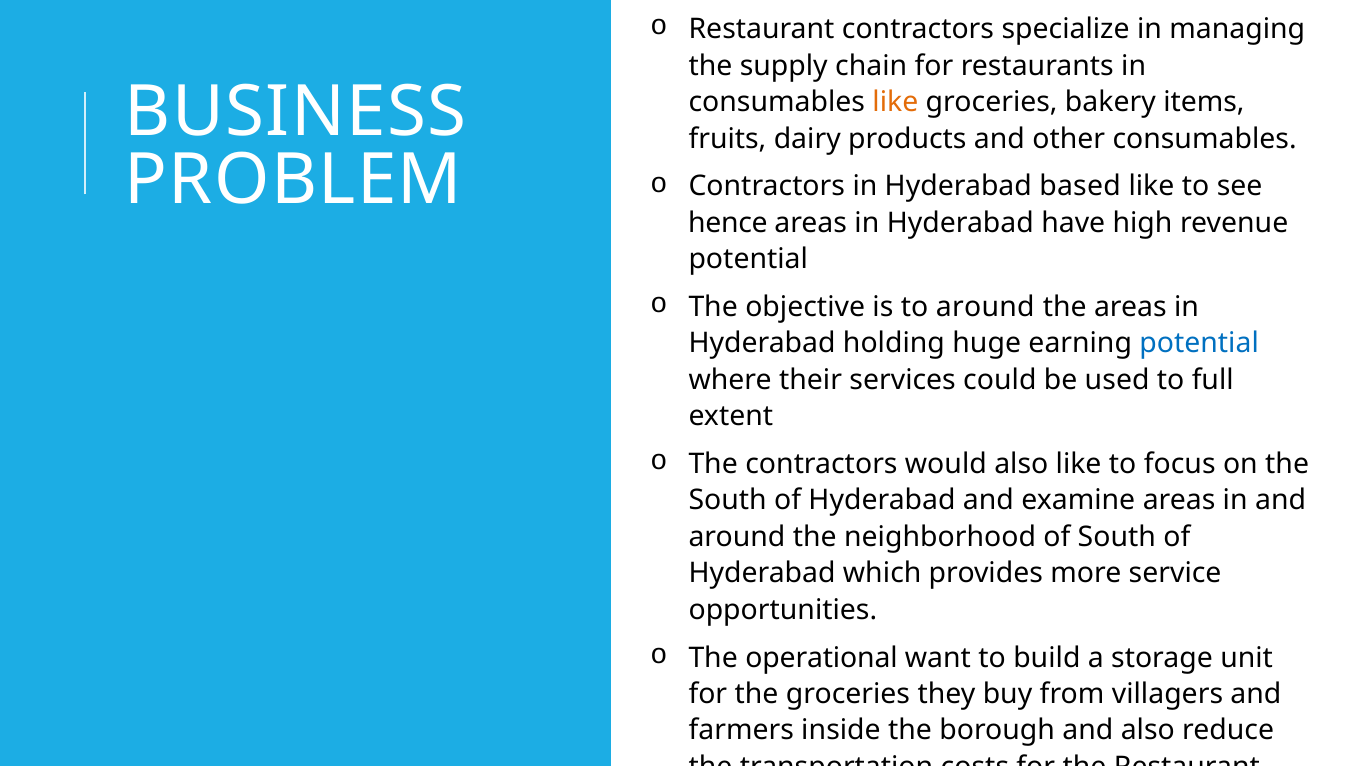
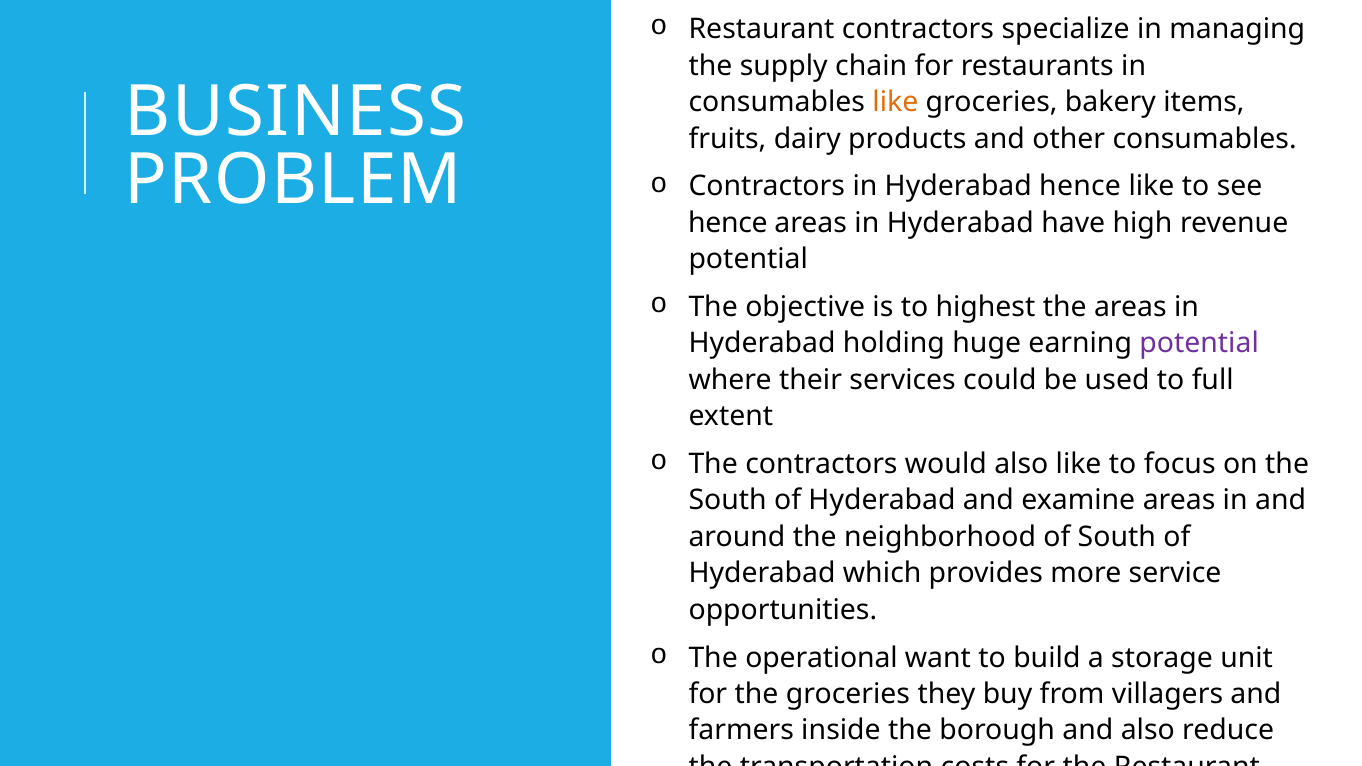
Hyderabad based: based -> hence (1080, 187)
to around: around -> highest (985, 307)
potential colour: blue -> purple (1199, 344)
